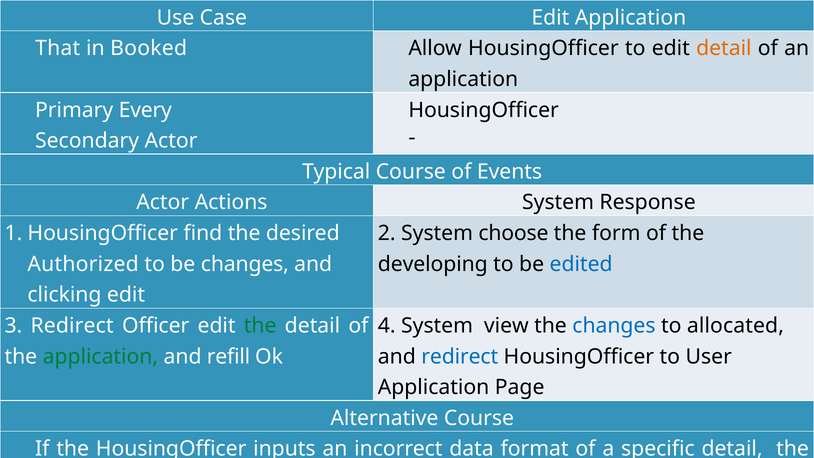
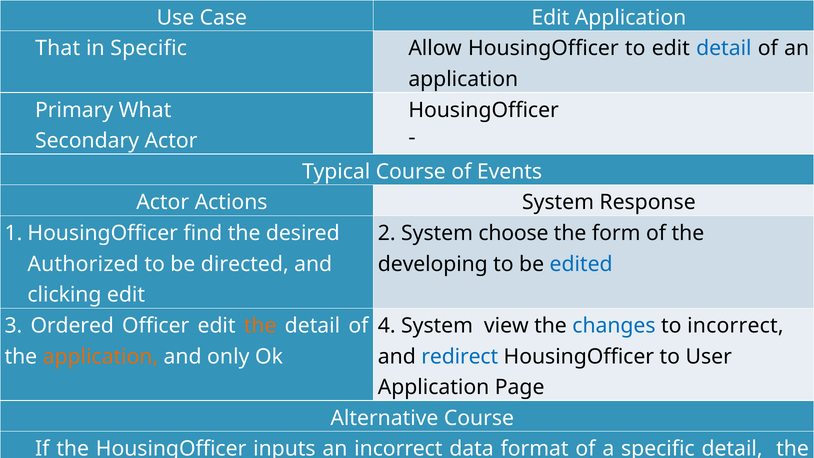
in Booked: Booked -> Specific (149, 48)
detail colour: orange -> blue (724, 48)
Every: Every -> What (145, 110)
be changes: changes -> directed (245, 264)
3 Redirect: Redirect -> Ordered (72, 326)
the colour: green -> orange (260, 326)
to allocated: allocated -> incorrect (735, 326)
application colour: green -> orange (100, 356)
refill: refill -> only (228, 356)
